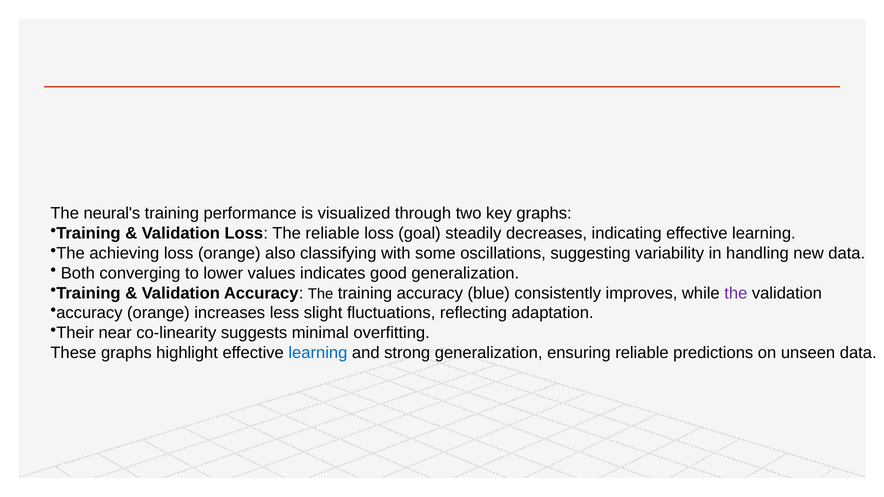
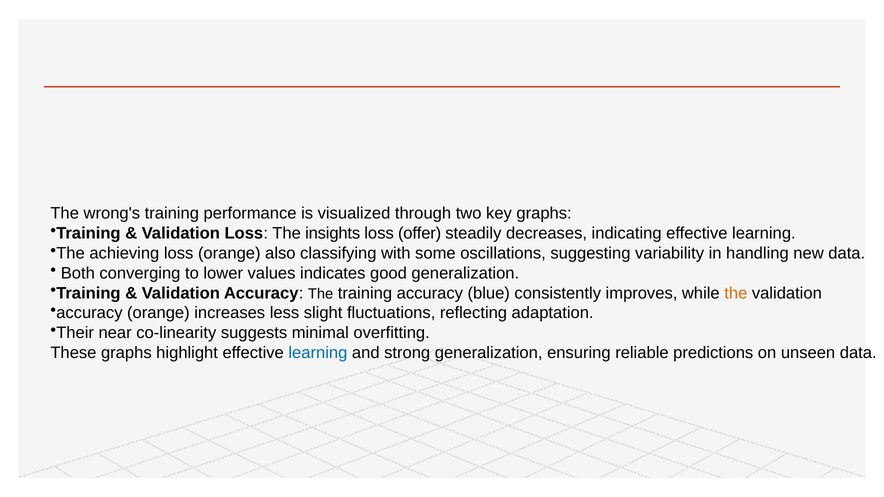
neural's: neural's -> wrong's (112, 214)
The reliable: reliable -> insights (333, 234)
goal: goal -> offer (420, 234)
the colour: purple -> orange (736, 293)
